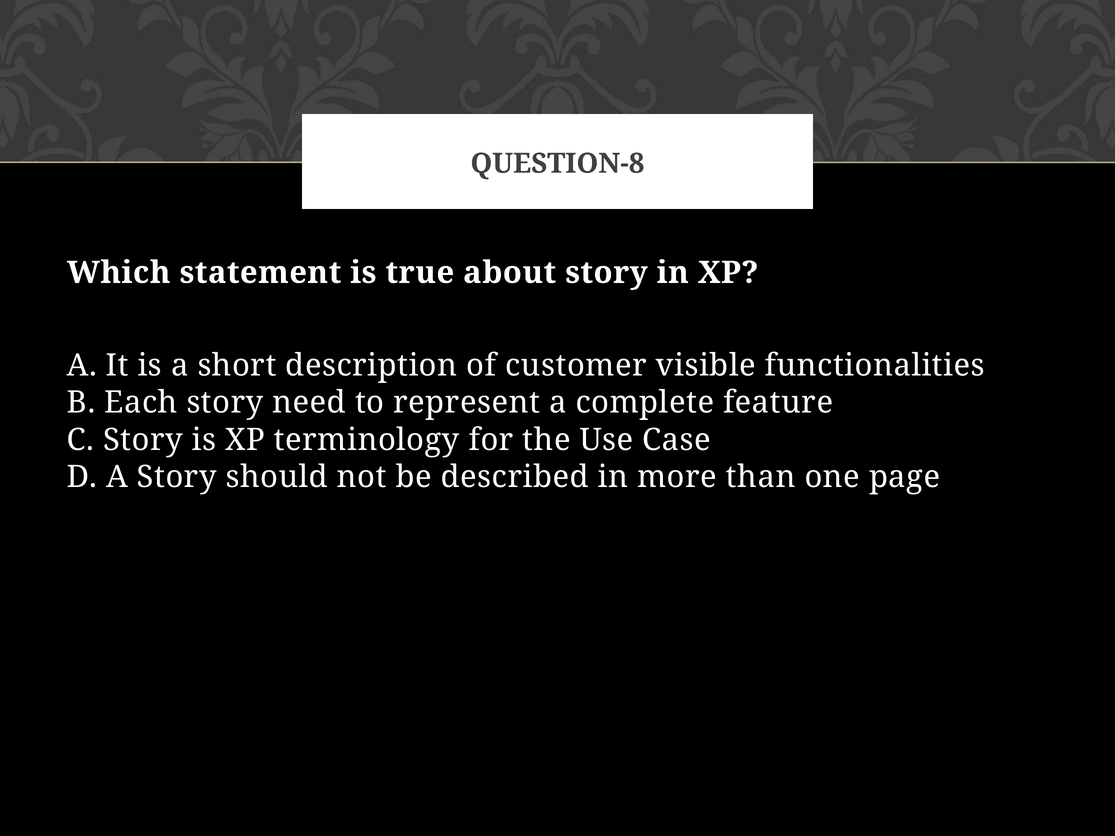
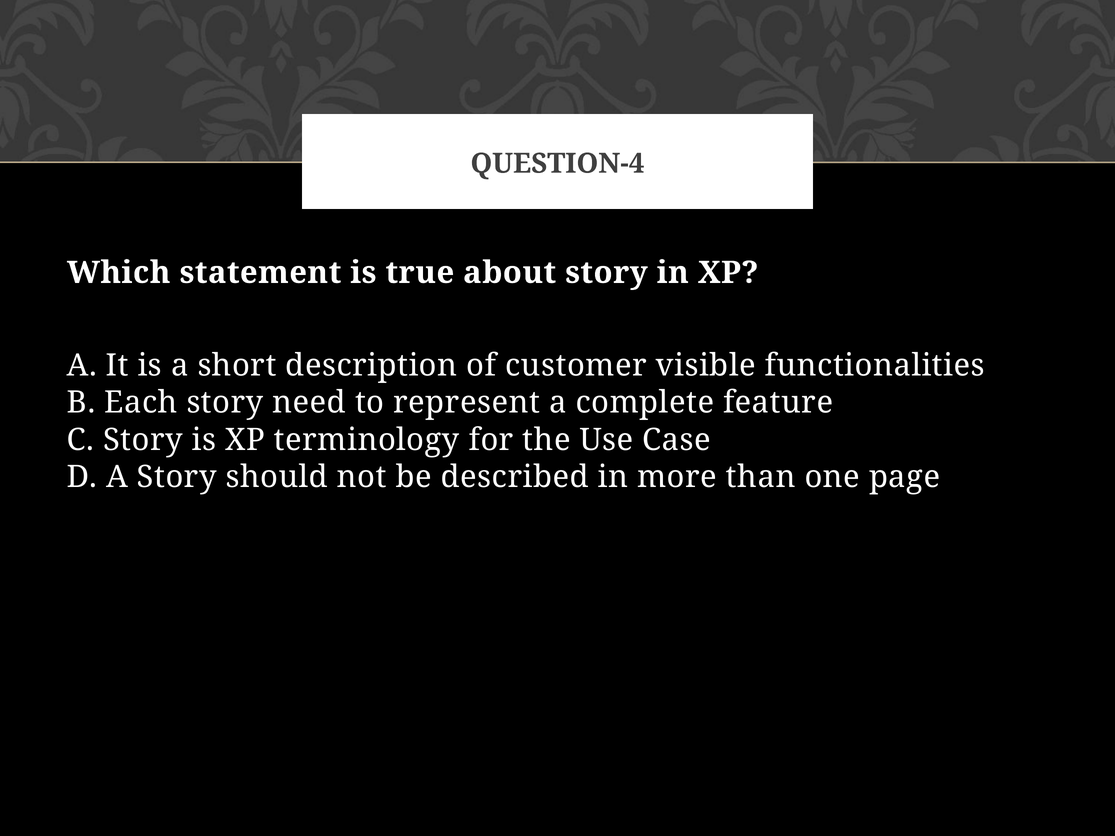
QUESTION-8: QUESTION-8 -> QUESTION-4 (557, 164)
